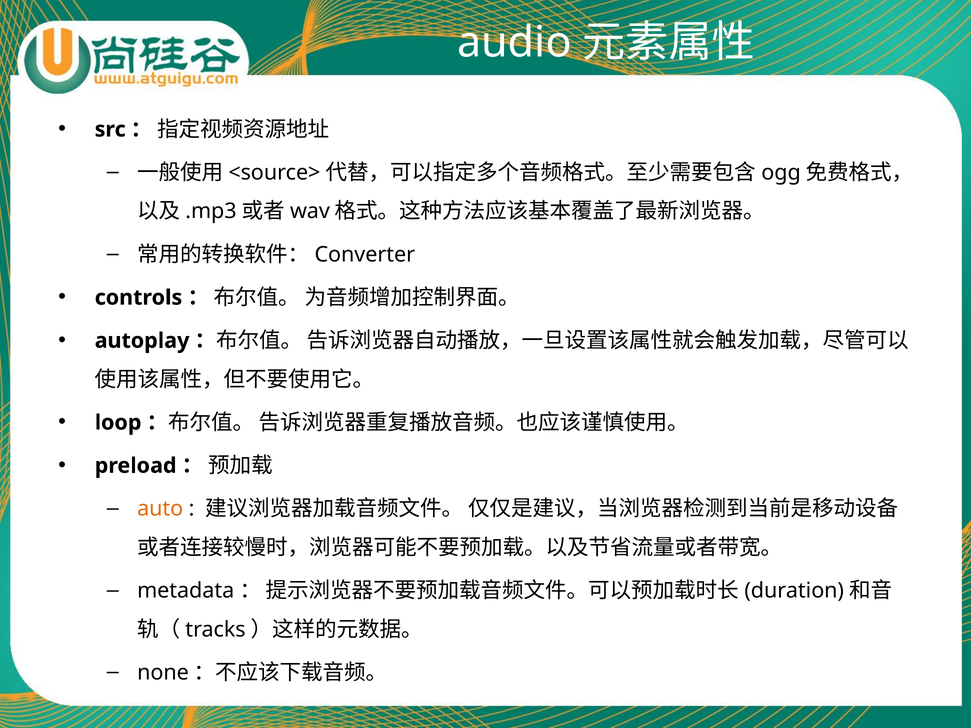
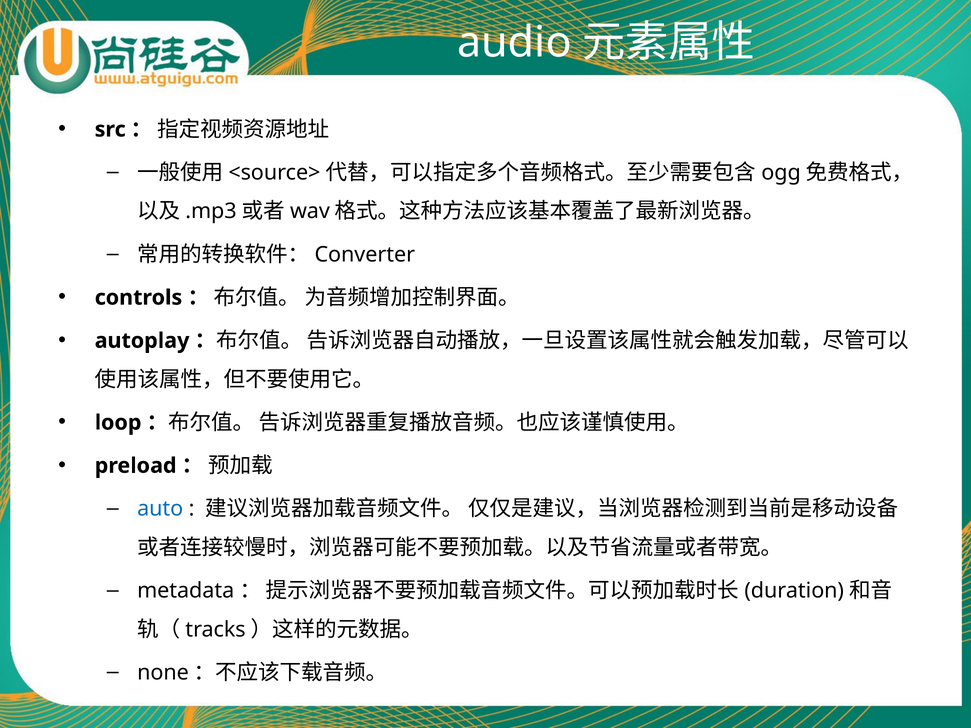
auto colour: orange -> blue (160, 509)
